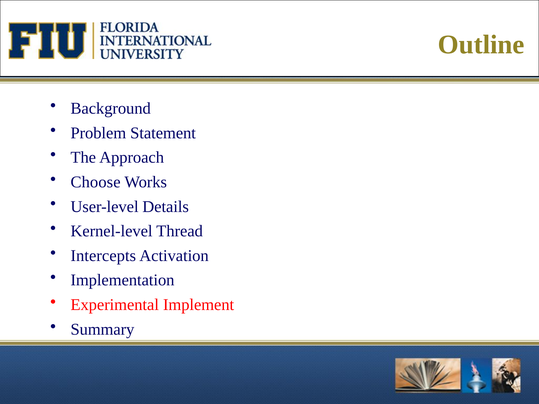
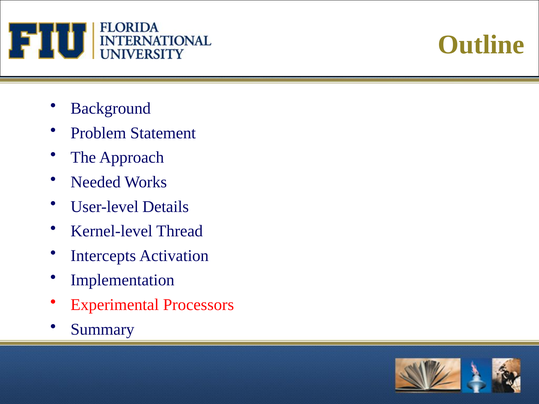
Choose: Choose -> Needed (96, 182)
Implement: Implement -> Processors (199, 305)
